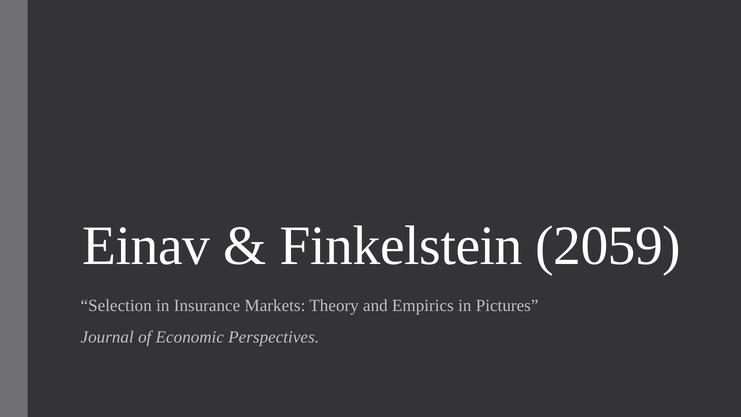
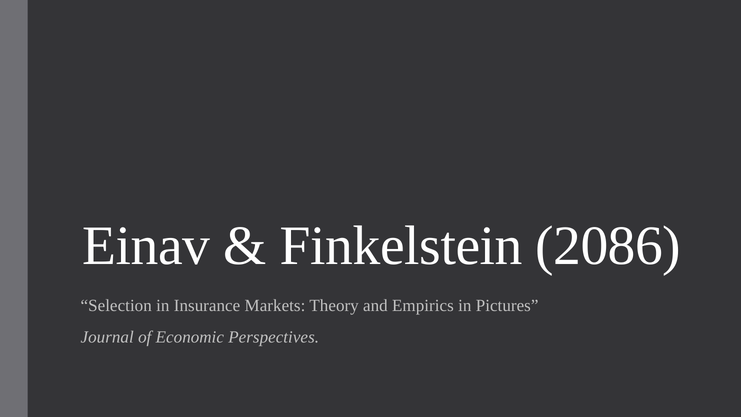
2059: 2059 -> 2086 (608, 246)
